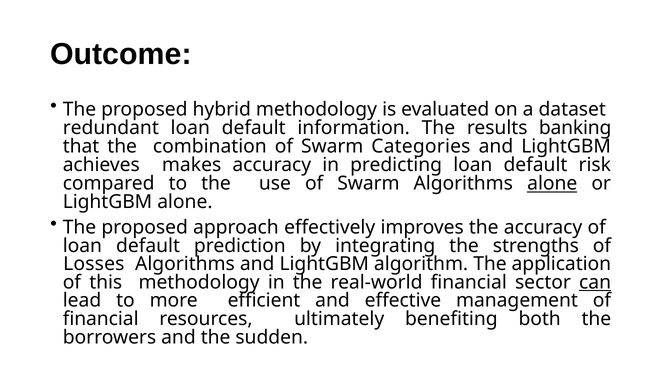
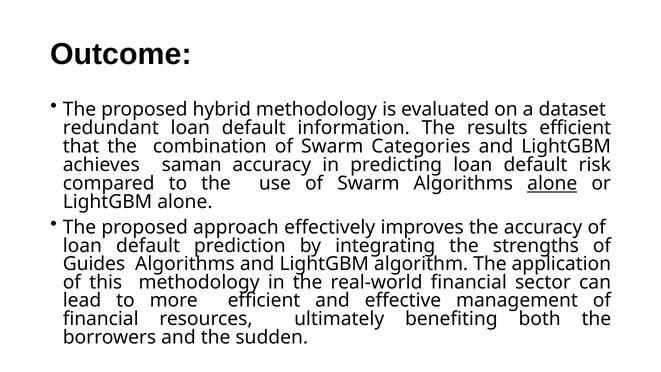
results banking: banking -> efficient (575, 128)
makes: makes -> saman (192, 165)
Losses: Losses -> Guides (94, 264)
can underline: present -> none (595, 282)
